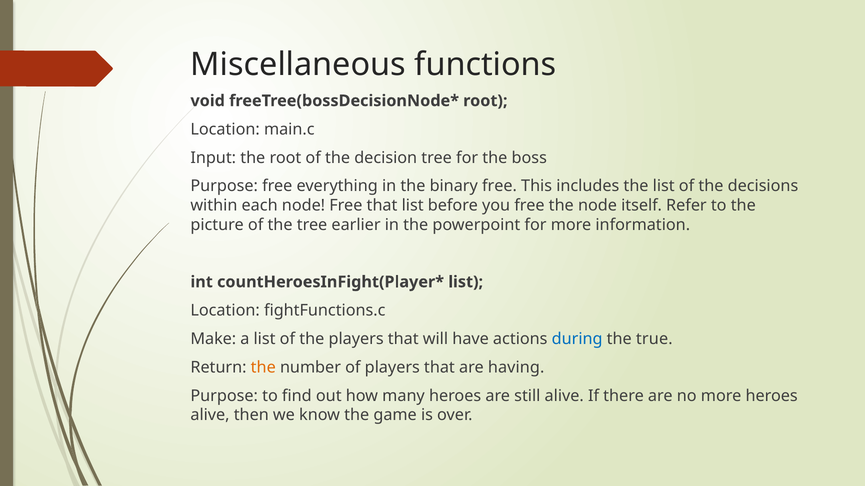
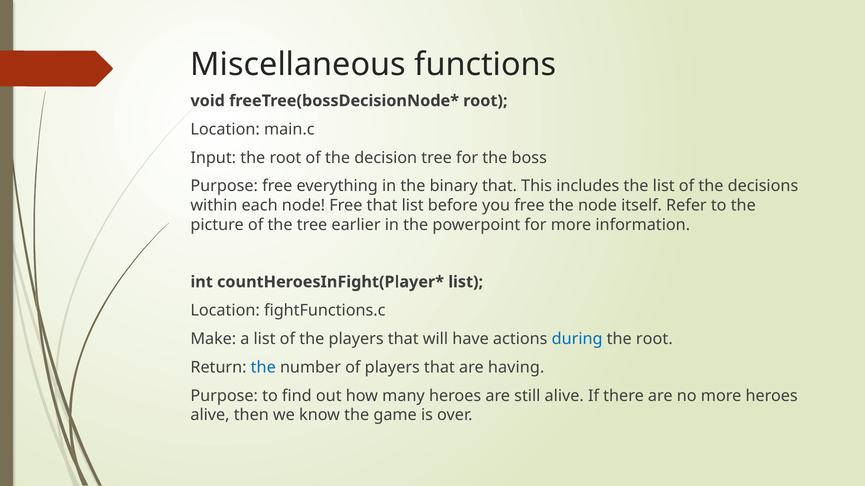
binary free: free -> that (500, 186)
true: true -> root (654, 339)
the colour: orange -> blue (263, 368)
